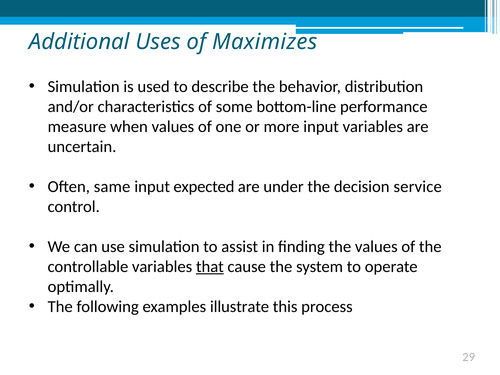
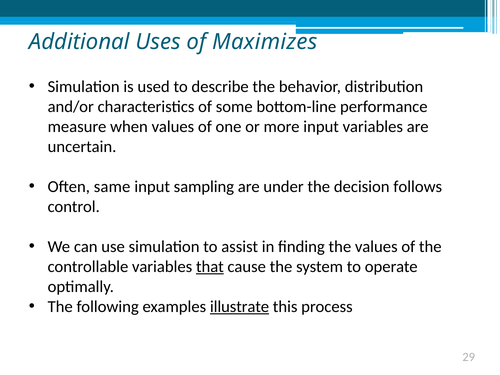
expected: expected -> sampling (204, 187)
service: service -> follows (418, 187)
illustrate underline: none -> present (240, 307)
